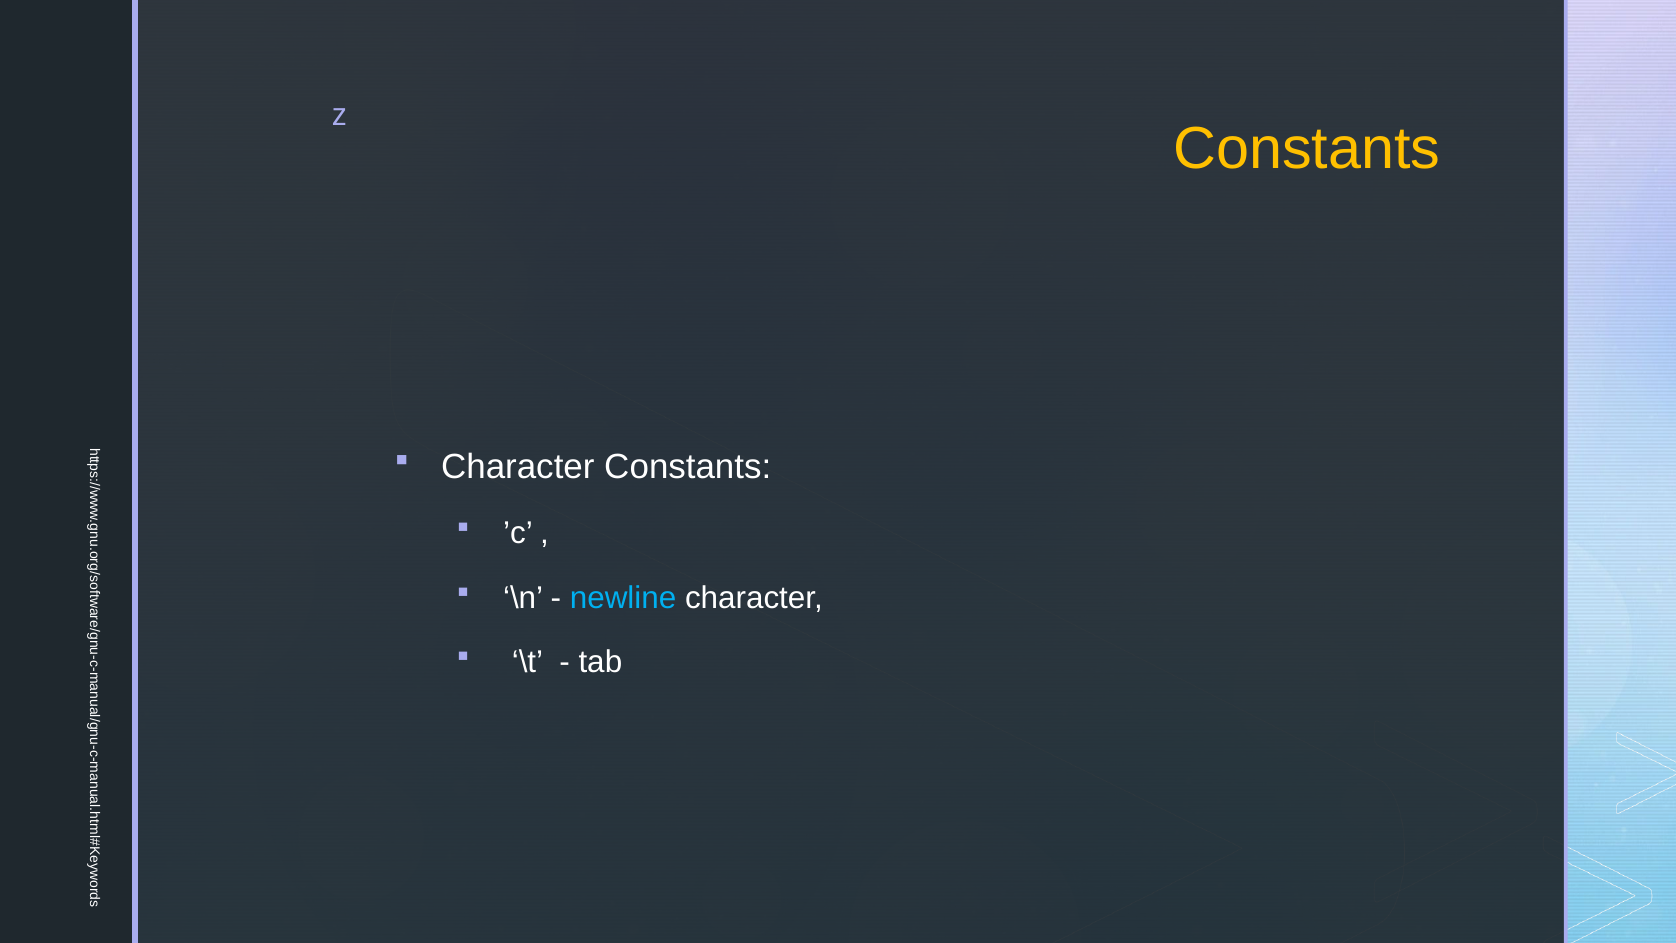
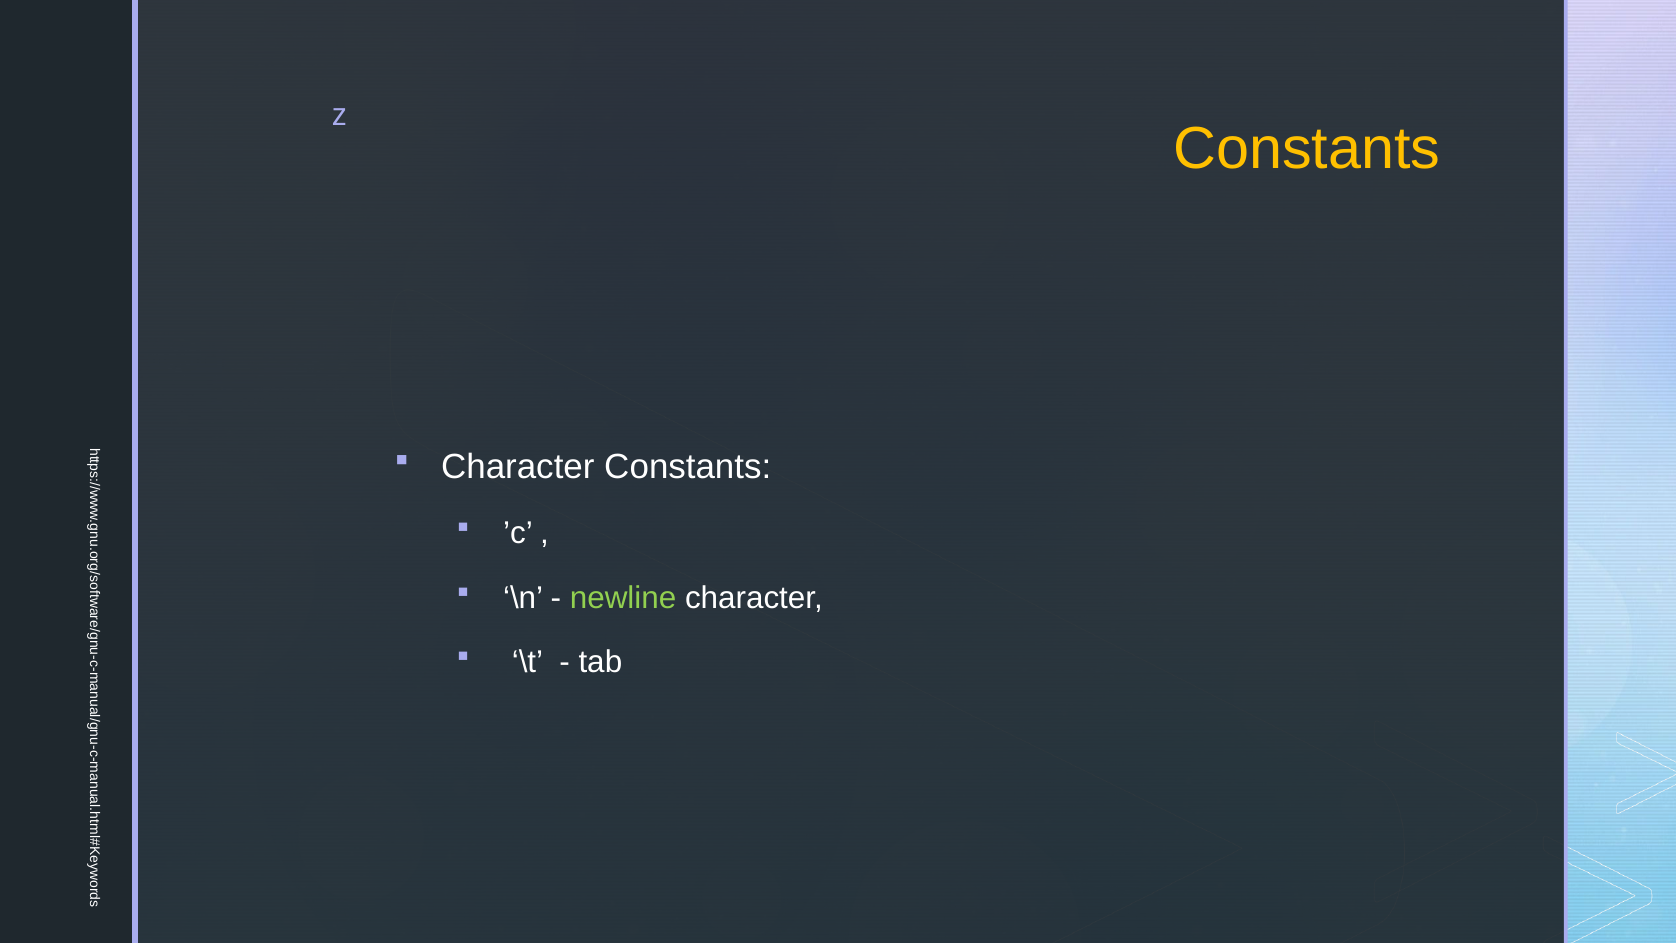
newline colour: light blue -> light green (623, 598)
